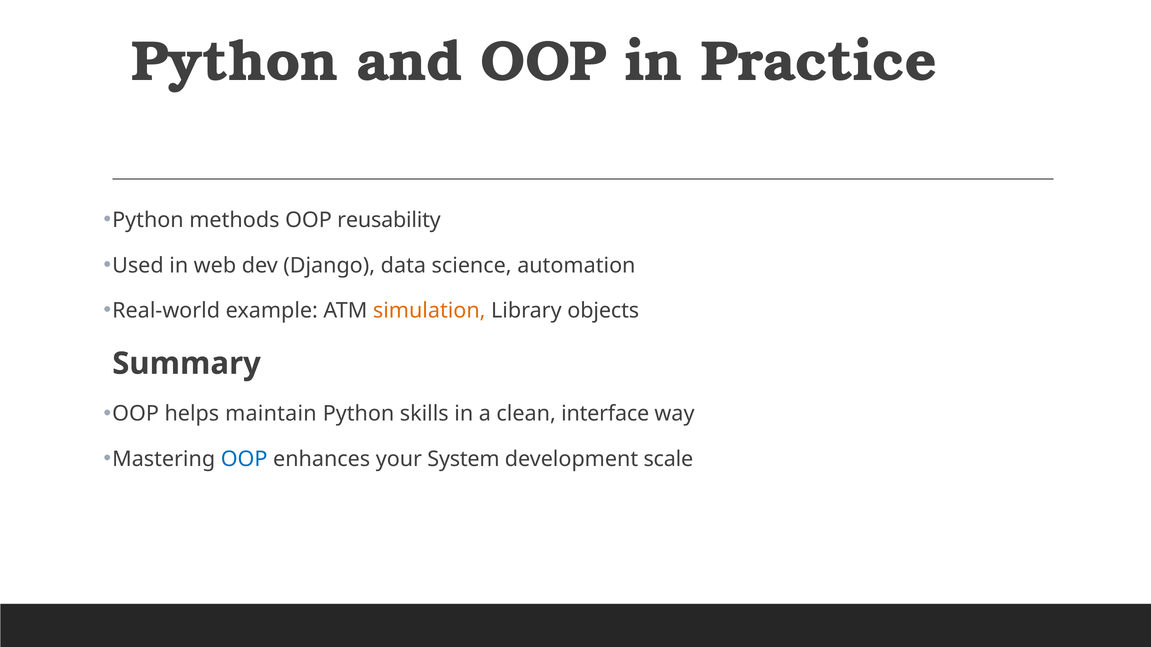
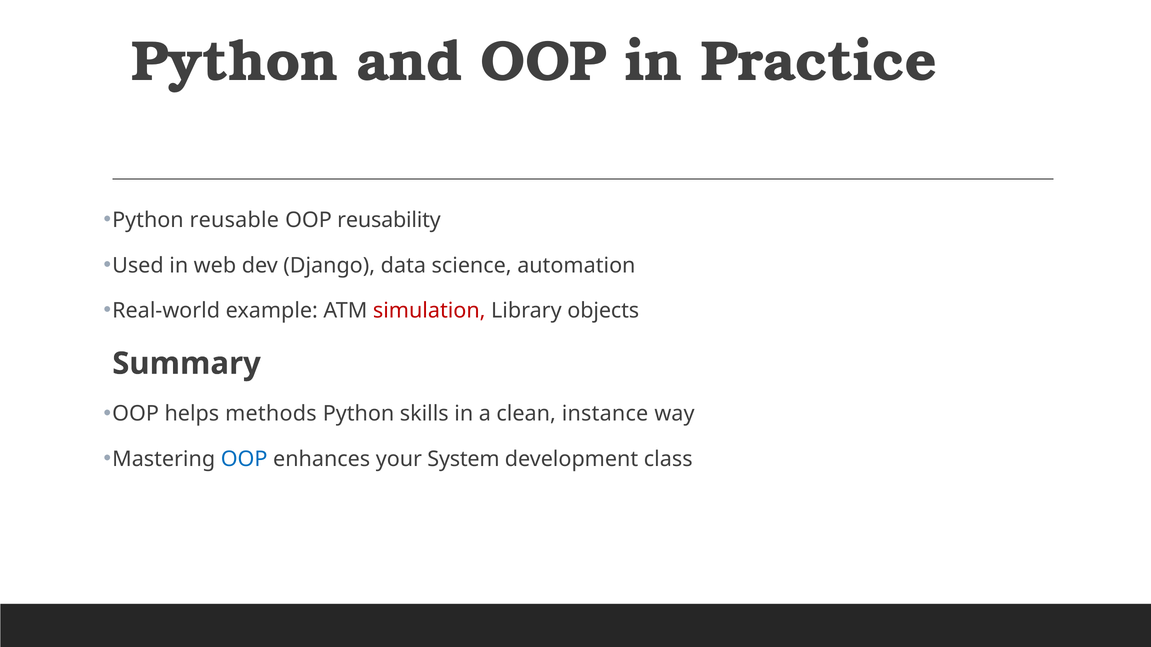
methods: methods -> reusable (234, 220)
simulation colour: orange -> red (429, 311)
maintain: maintain -> methods (271, 414)
interface: interface -> instance (605, 414)
scale: scale -> class (668, 459)
